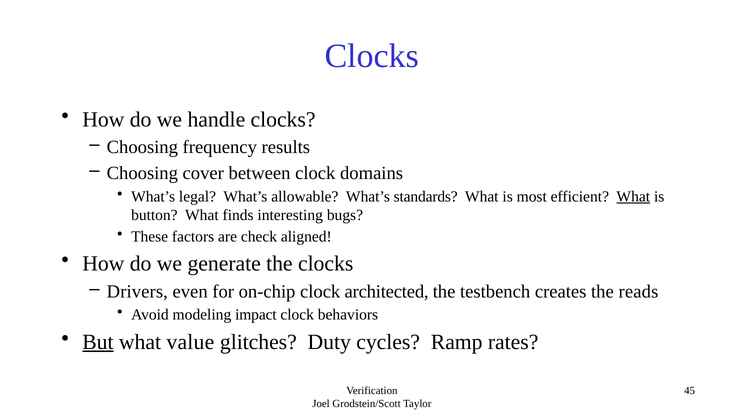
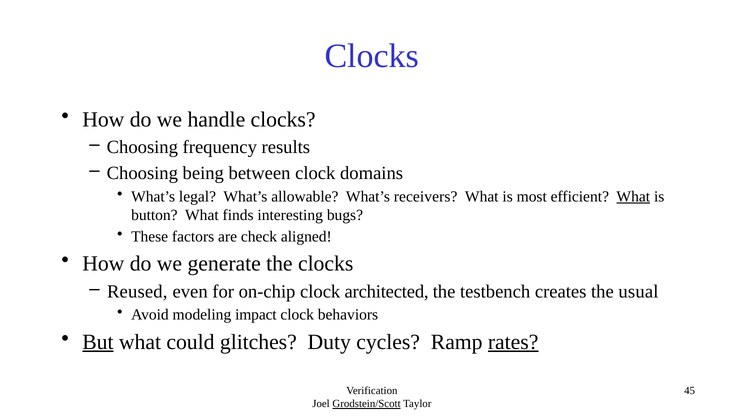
cover: cover -> being (203, 173)
standards: standards -> receivers (426, 197)
Drivers: Drivers -> Reused (137, 292)
reads: reads -> usual (638, 292)
value: value -> could (190, 342)
rates underline: none -> present (513, 342)
Grodstein/Scott underline: none -> present (367, 404)
